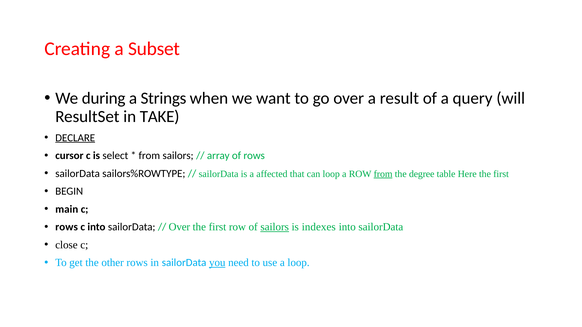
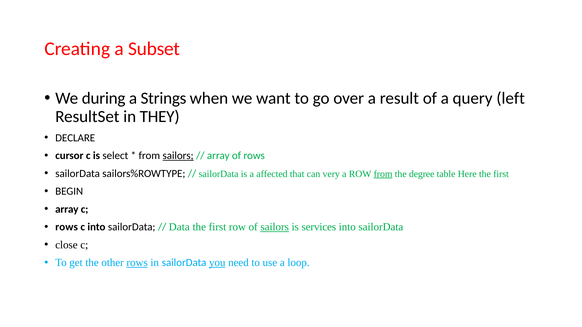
will: will -> left (511, 98)
TAKE: TAKE -> THEY (160, 117)
DECLARE underline: present -> none (75, 138)
sailors underline: none -> present (178, 156)
can loop: loop -> very (331, 174)
main: main -> array (67, 209)
Over: Over -> Data (179, 227)
indexes: indexes -> services (319, 227)
rows underline: none -> present (137, 263)
